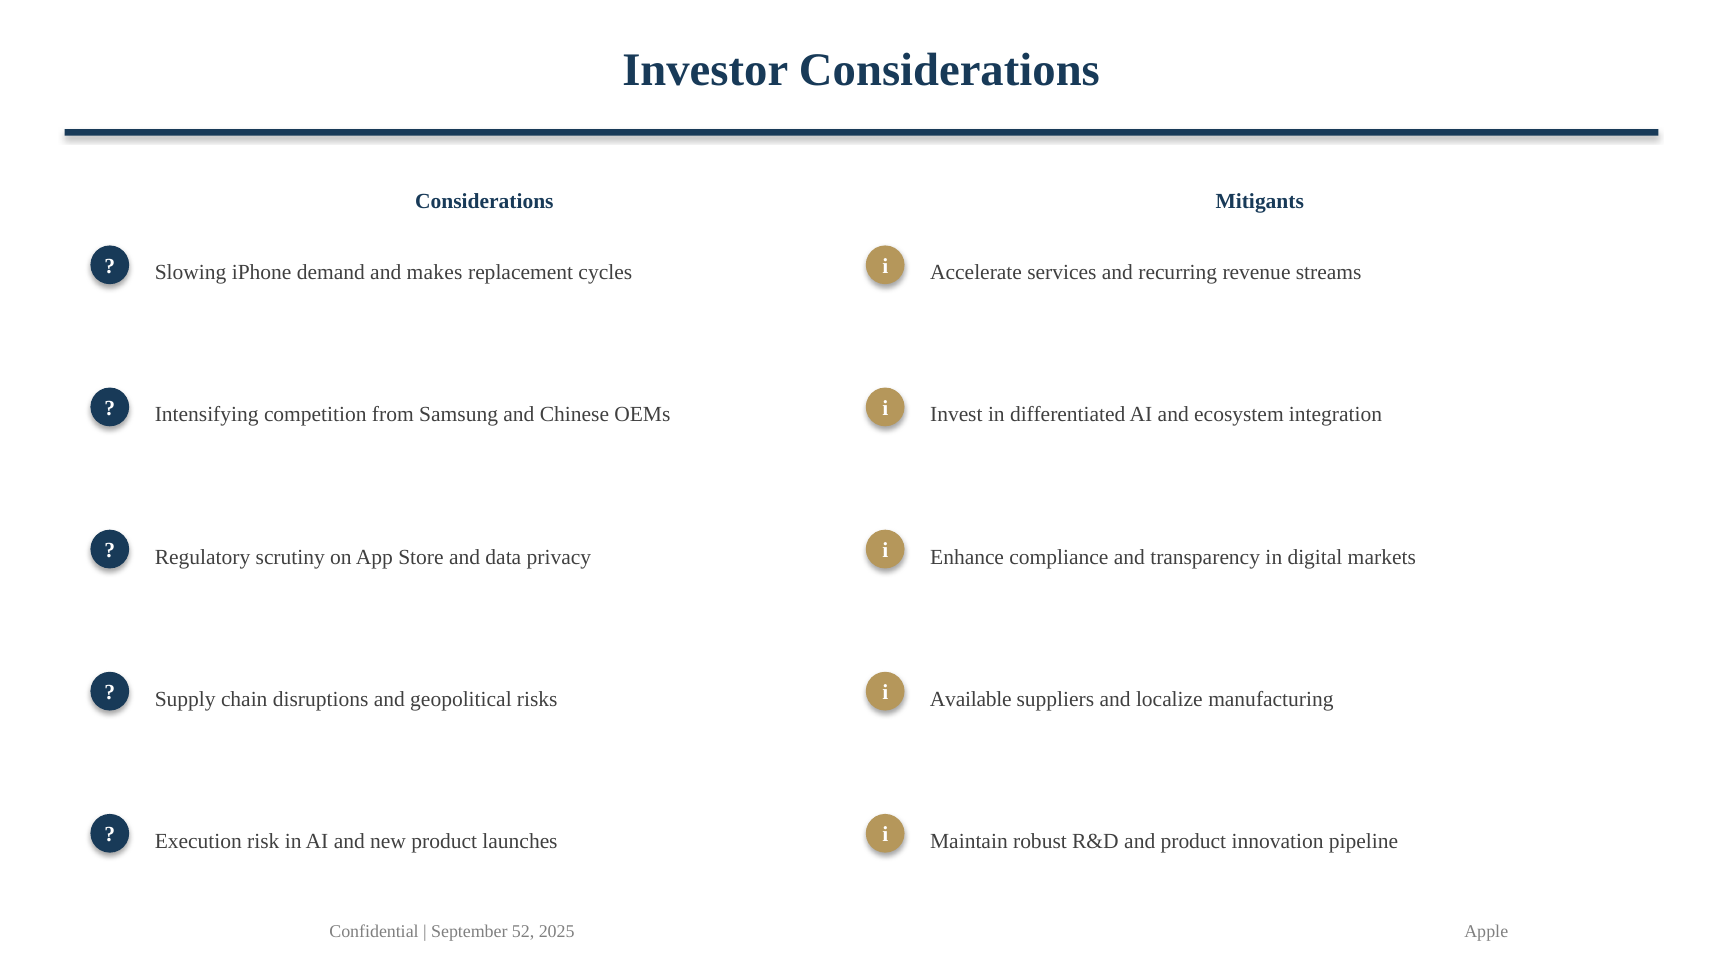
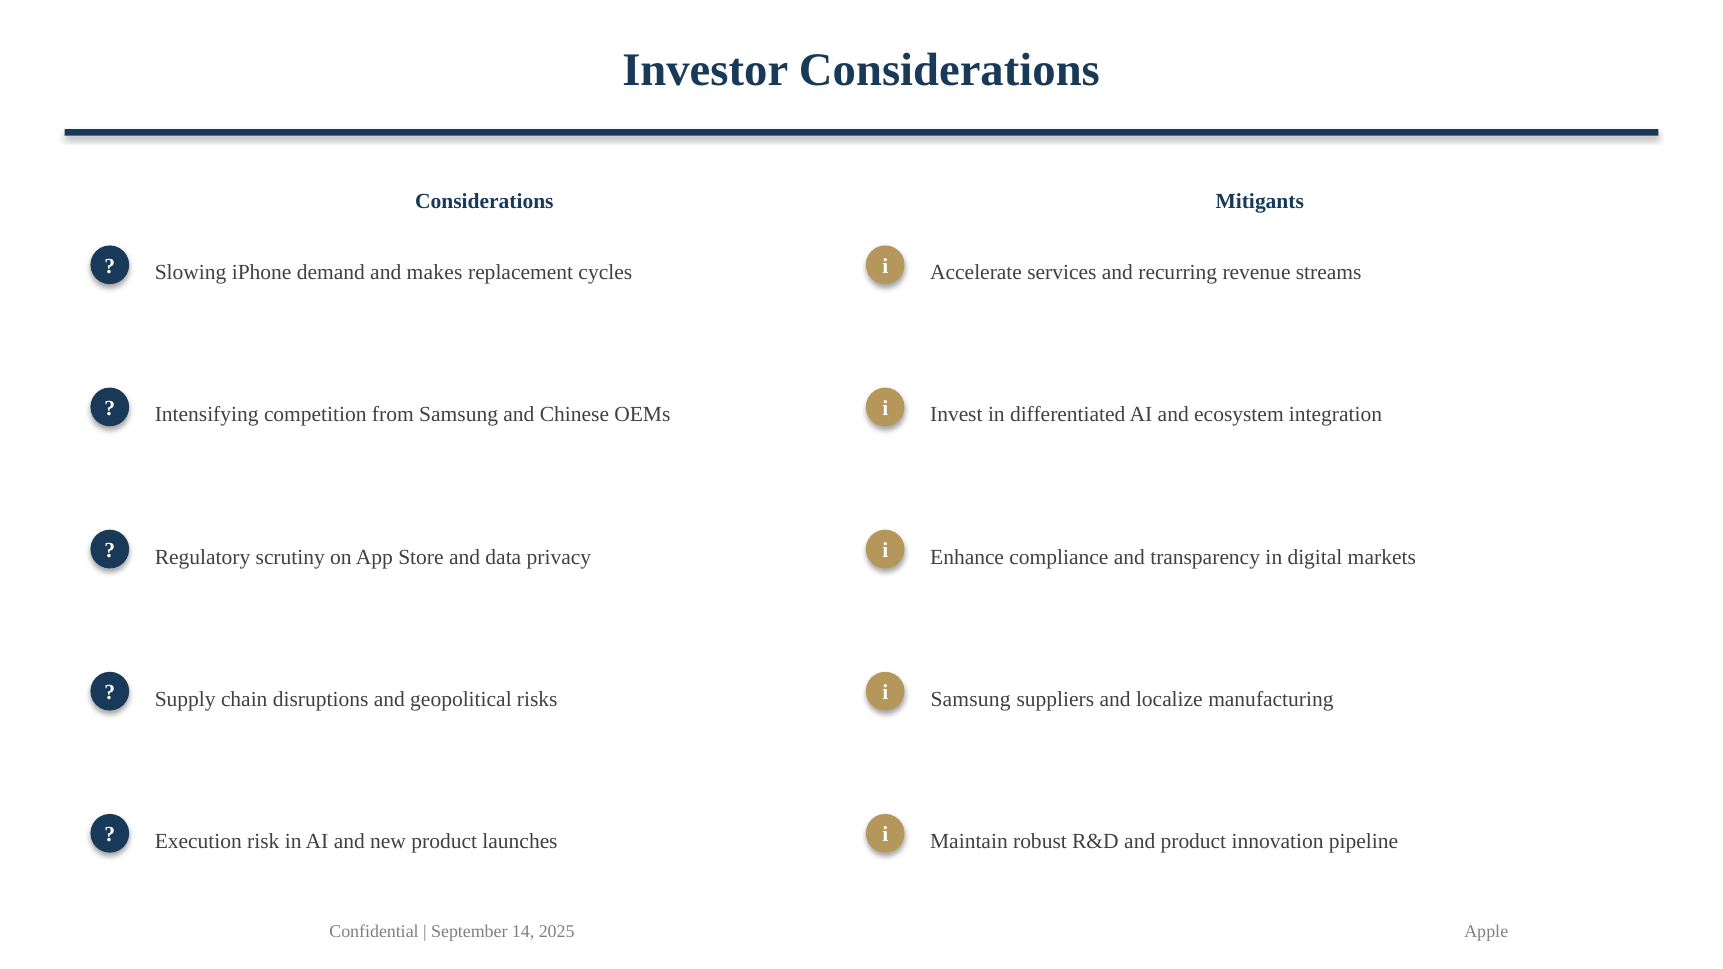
i Available: Available -> Samsung (971, 699)
52: 52 -> 14 (523, 932)
